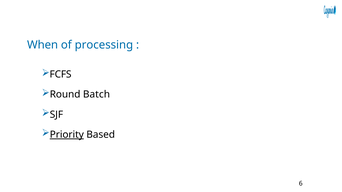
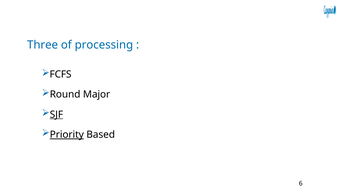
When: When -> Three (43, 45)
Batch: Batch -> Major (97, 95)
SJF underline: none -> present (56, 115)
